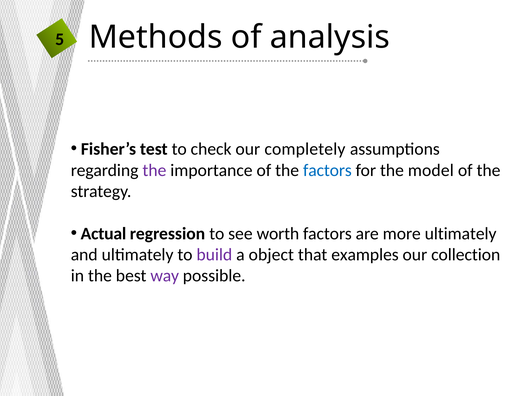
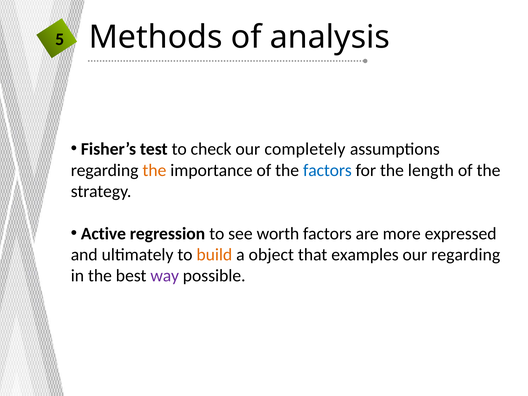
the colour: purple -> orange (154, 170)
model: model -> length (431, 170)
Actual: Actual -> Active (103, 234)
more ultimately: ultimately -> expressed (461, 234)
build colour: purple -> orange (214, 255)
our collection: collection -> regarding (466, 255)
